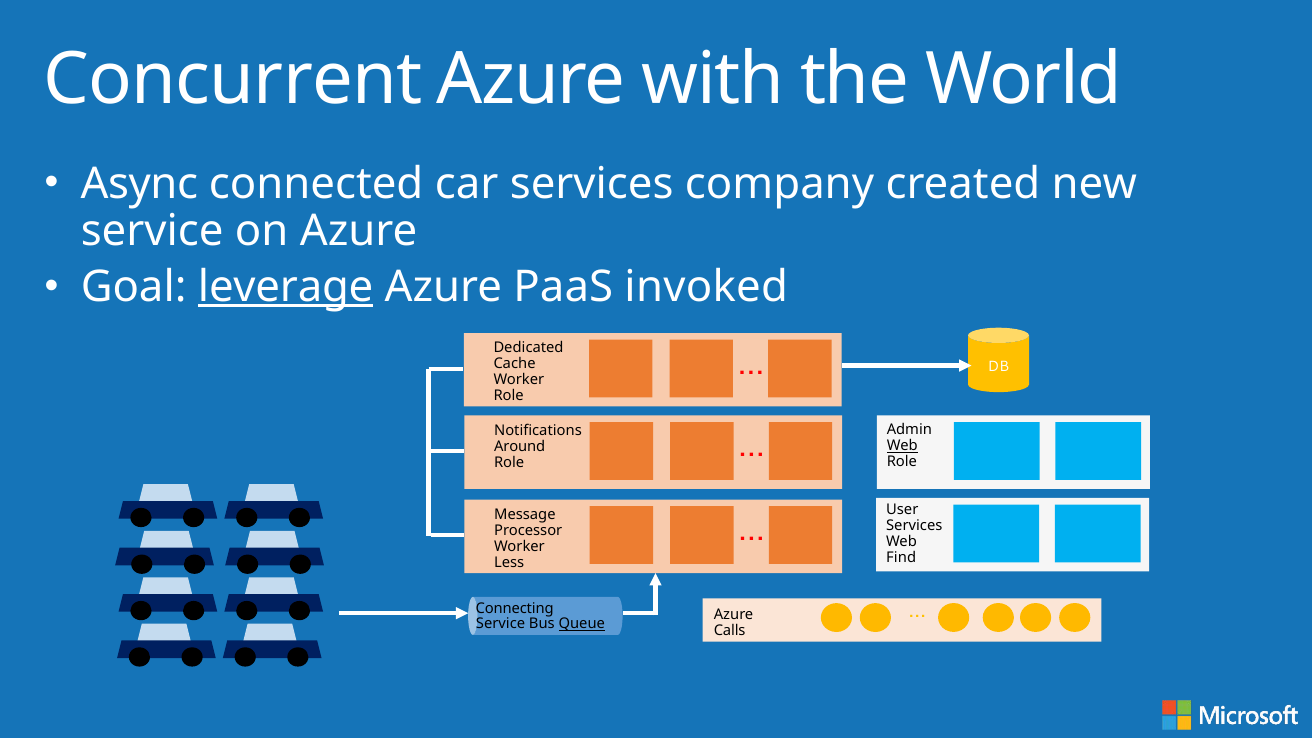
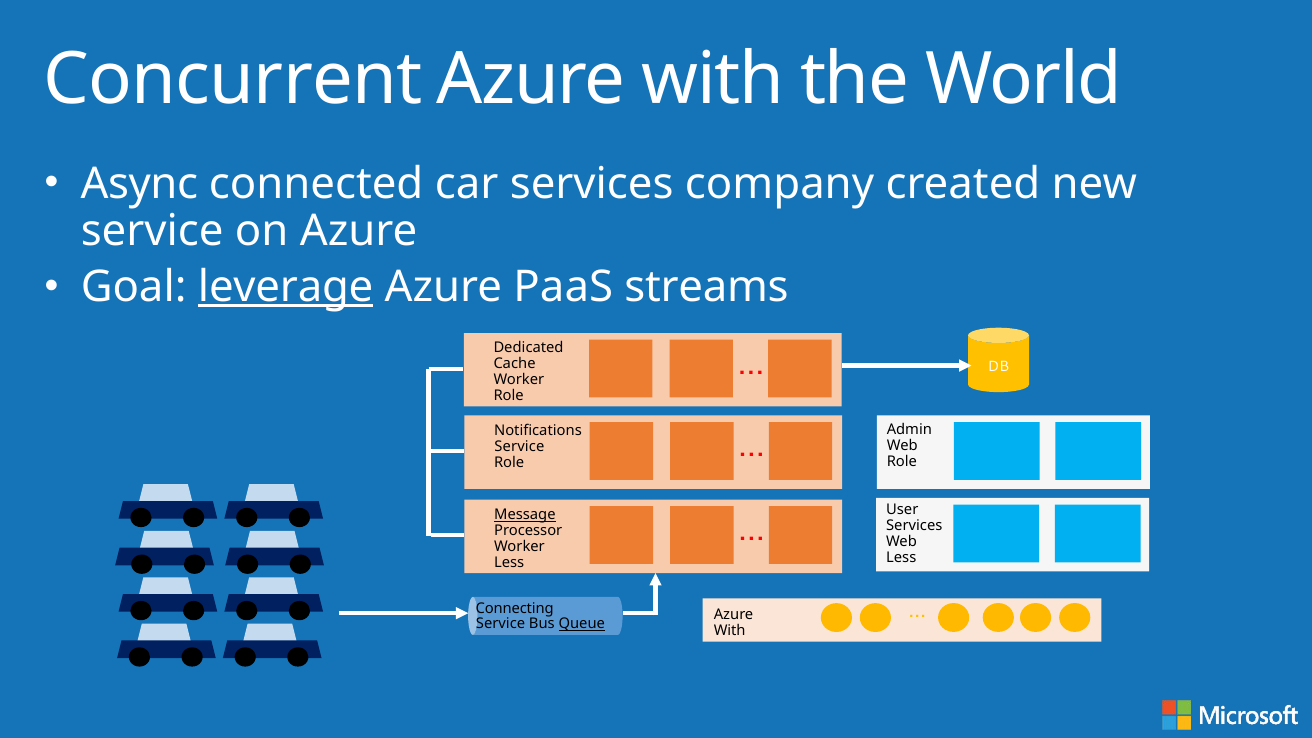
invoked: invoked -> streams (707, 287)
Web underline: present -> none (902, 446)
Around: Around -> Service (519, 446)
Message underline: none -> present (525, 515)
Find: Find -> Less (901, 557)
Calls: Calls -> With (730, 631)
